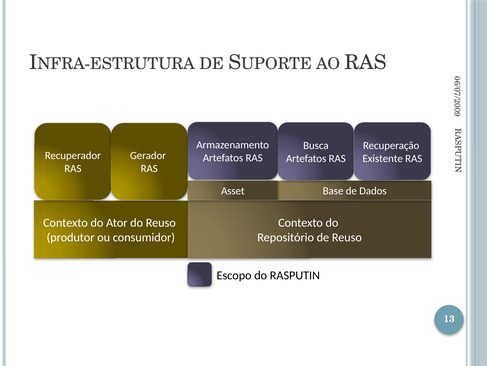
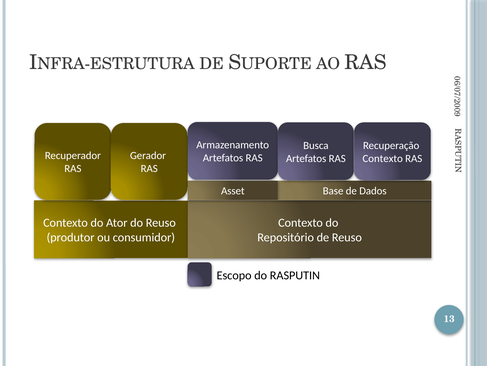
Existente: Existente -> Contexto (383, 158)
